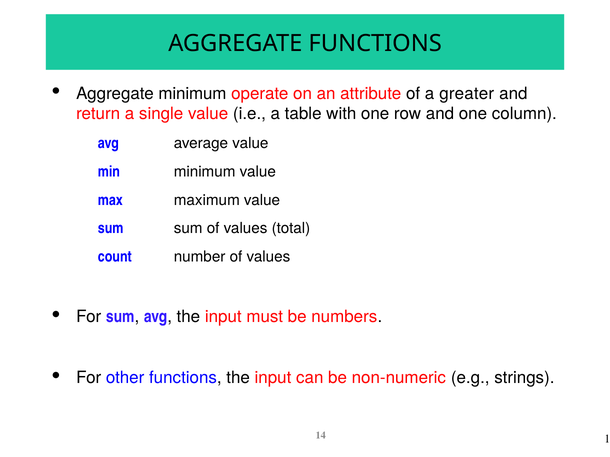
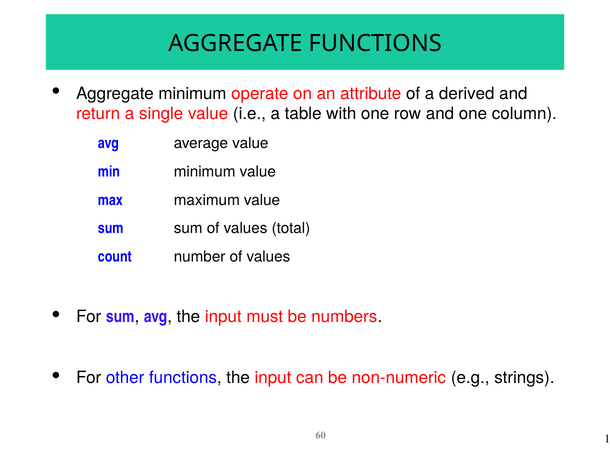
greater: greater -> derived (467, 94)
14: 14 -> 60 (321, 436)
